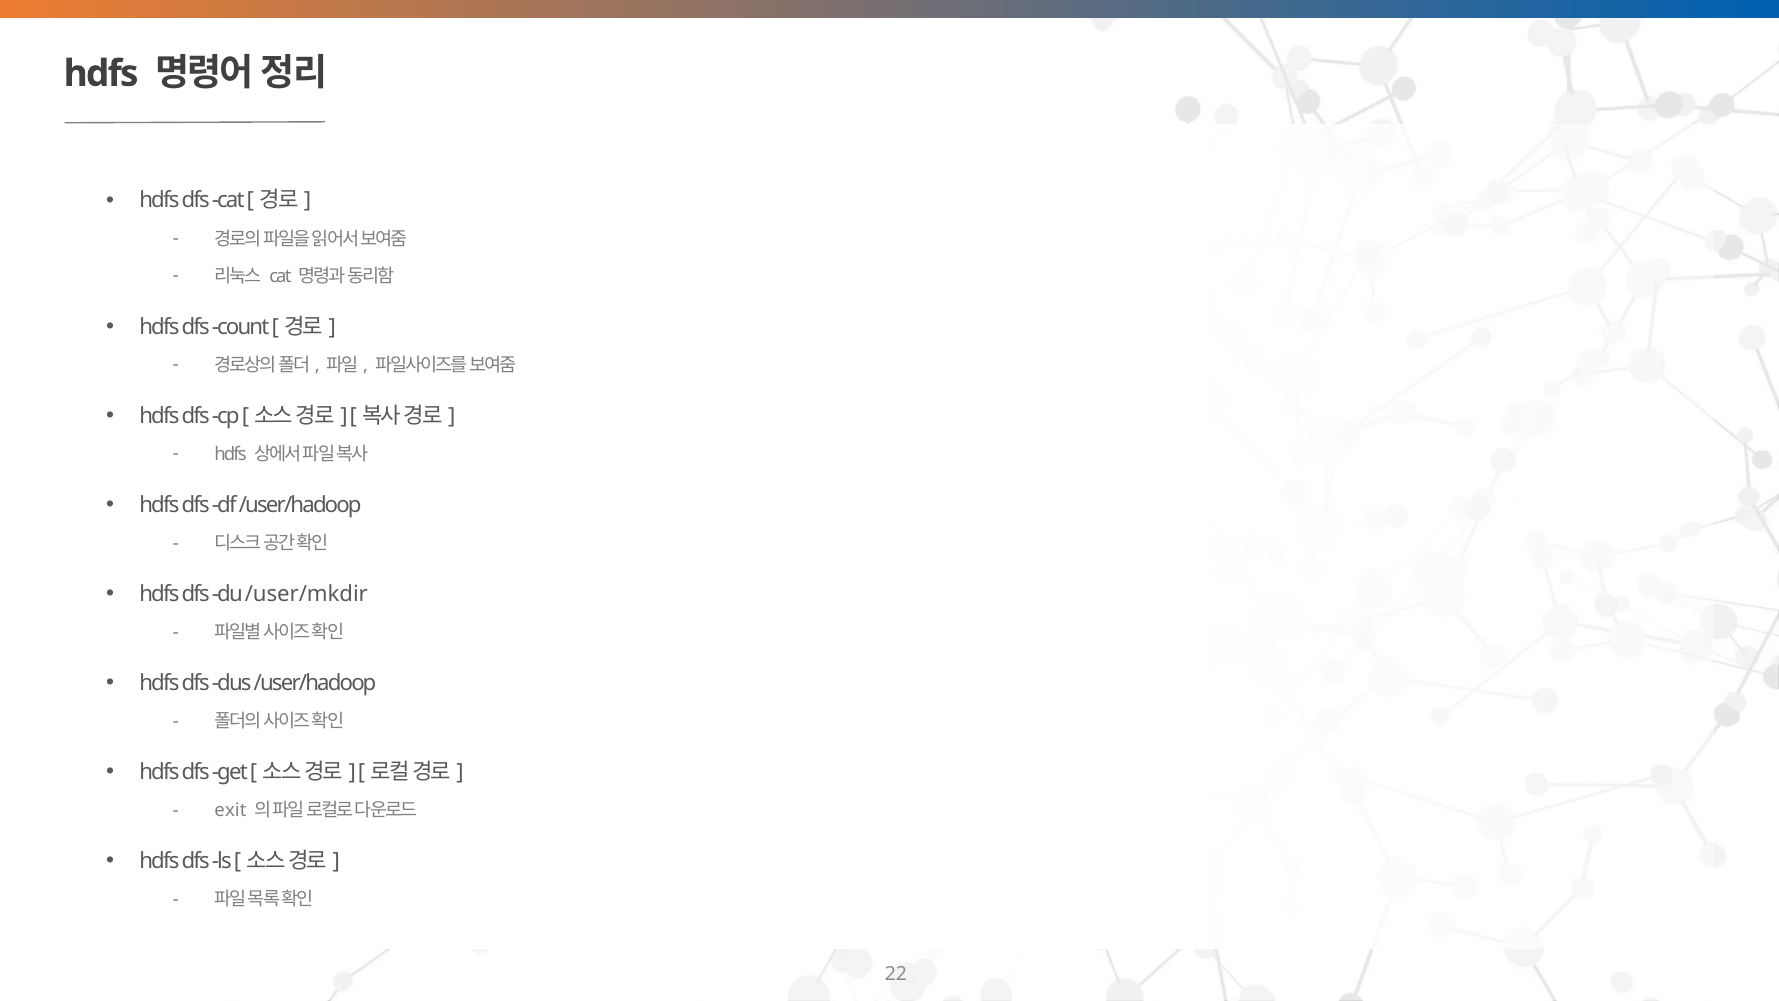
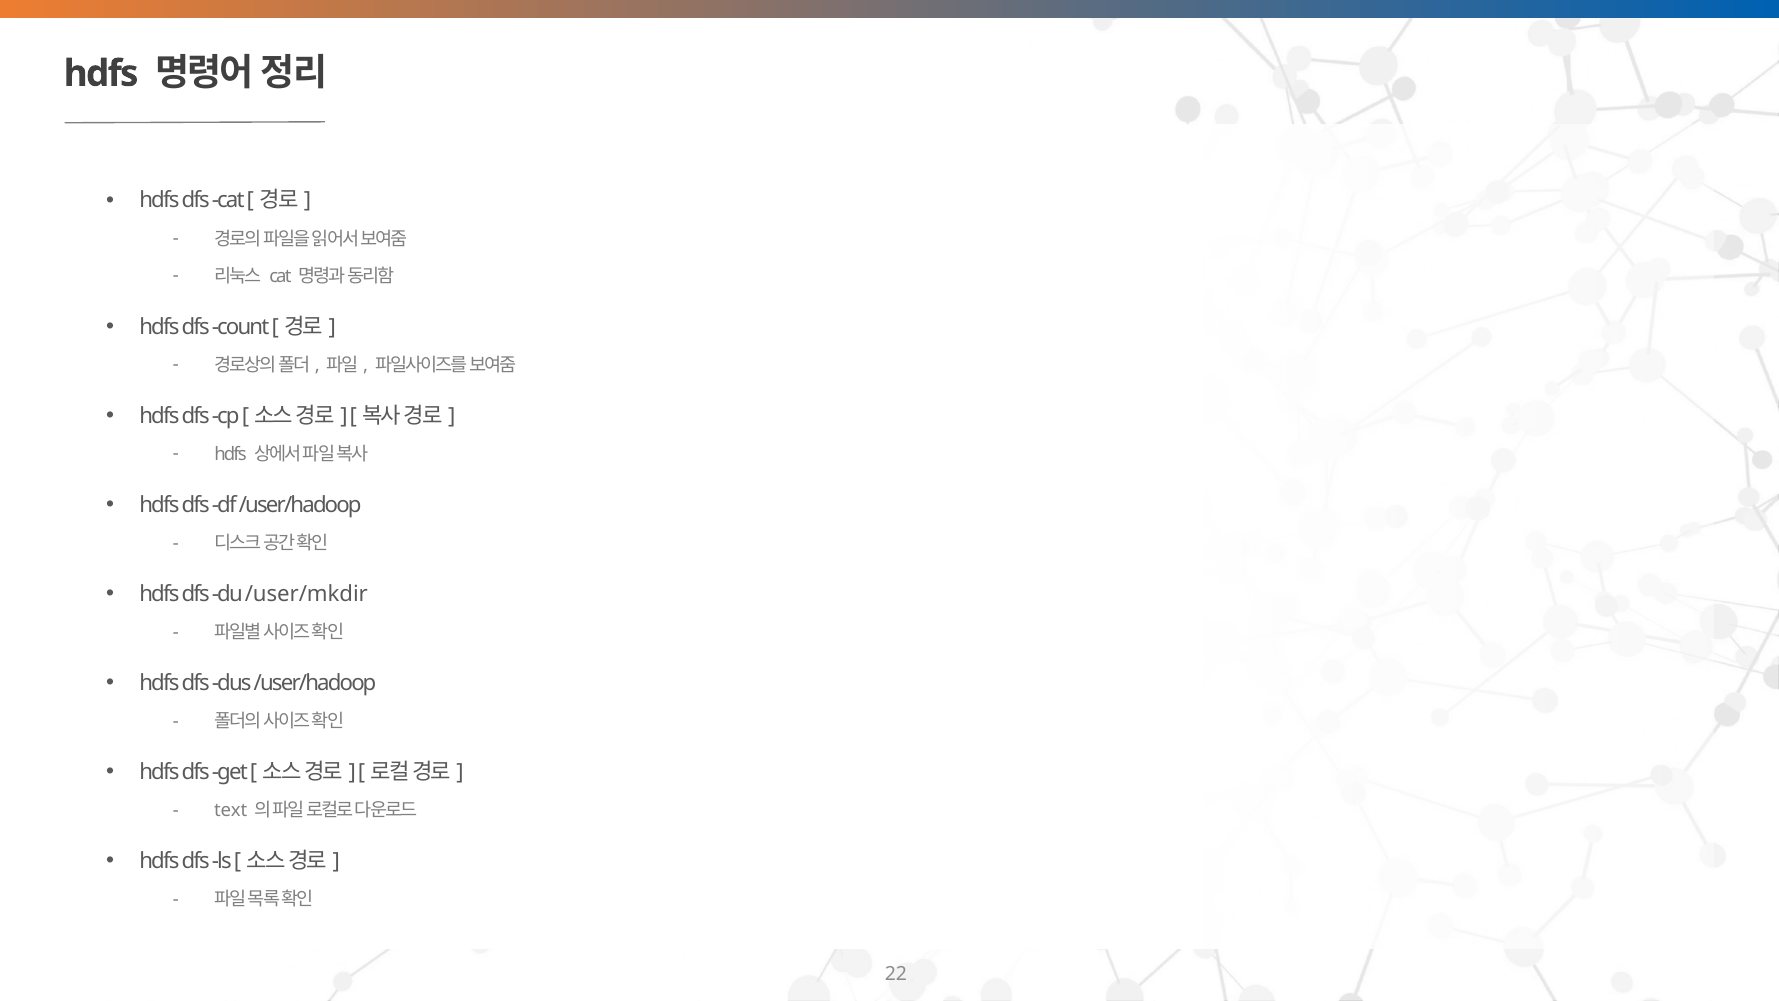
exit: exit -> text (231, 811)
